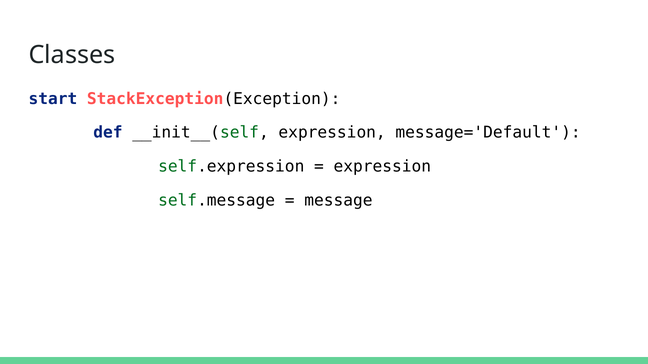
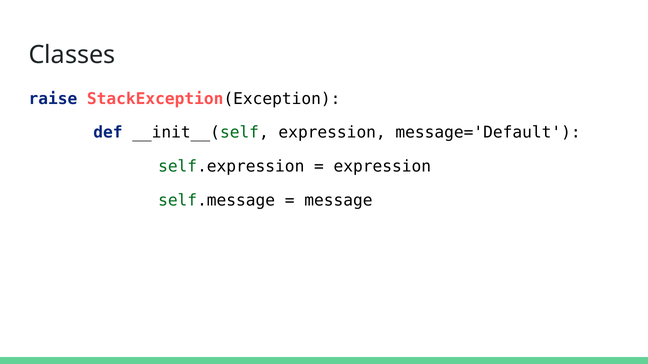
start: start -> raise (53, 99)
